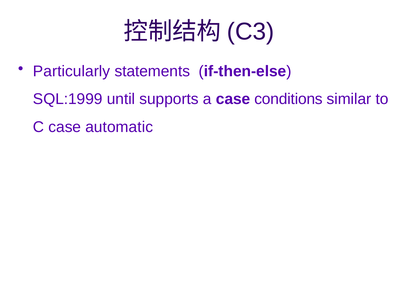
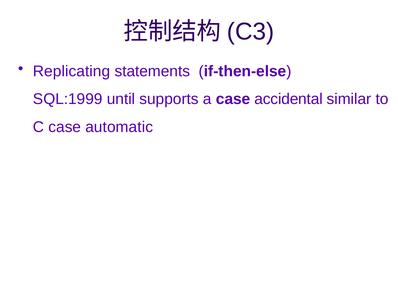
Particularly: Particularly -> Replicating (72, 71)
conditions: conditions -> accidental (289, 99)
